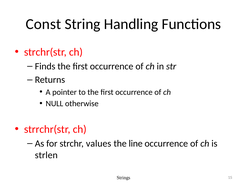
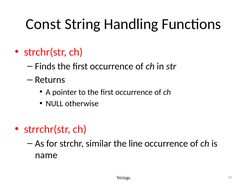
values: values -> similar (99, 143)
strlen: strlen -> name (46, 154)
